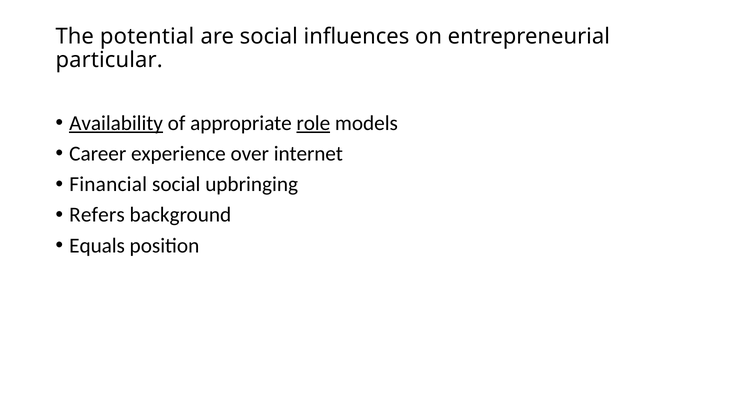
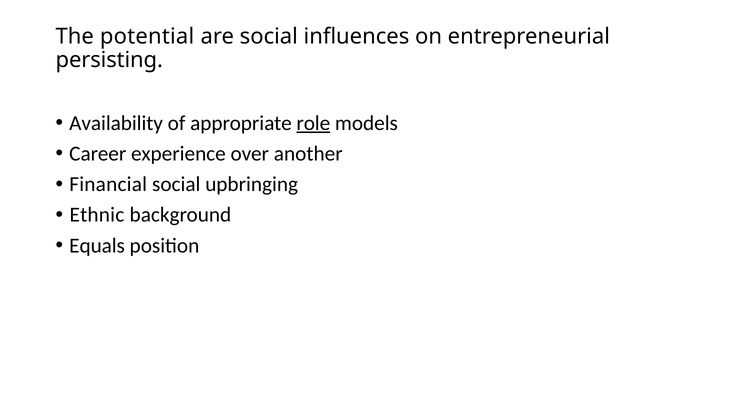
particular: particular -> persisting (109, 60)
Availability underline: present -> none (116, 123)
internet: internet -> another (308, 154)
Refers: Refers -> Ethnic (97, 215)
